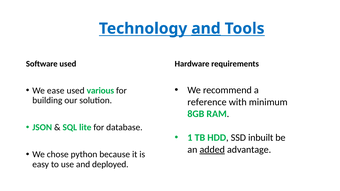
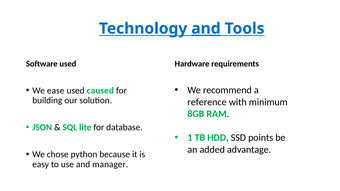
various: various -> caused (100, 91)
inbuilt: inbuilt -> points (261, 138)
added underline: present -> none (212, 150)
deployed: deployed -> manager (110, 164)
